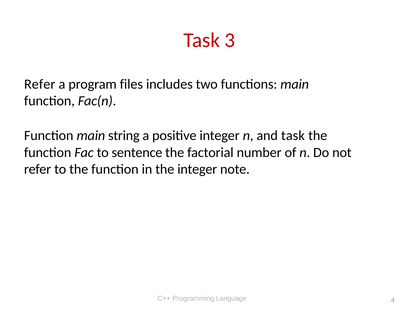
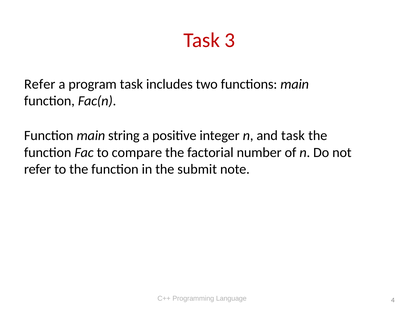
program files: files -> task (131, 84)
sentence: sentence -> compare (137, 152)
the integer: integer -> submit (197, 169)
